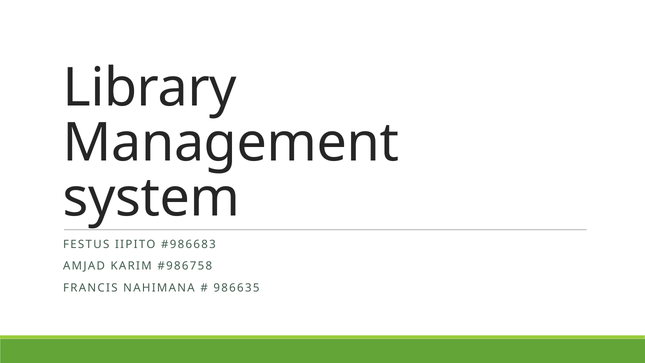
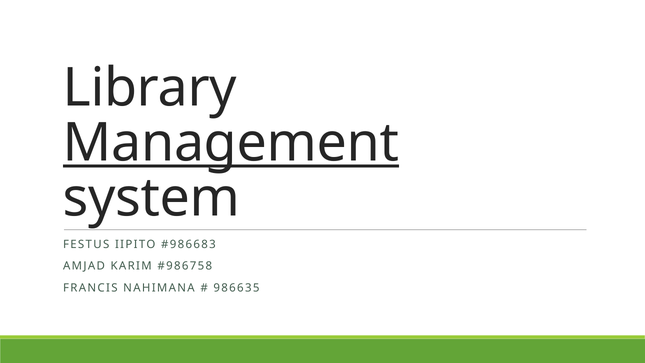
Management underline: none -> present (231, 143)
